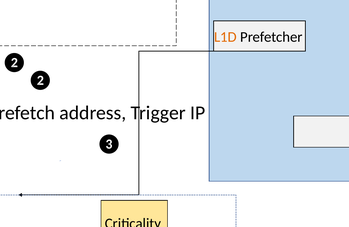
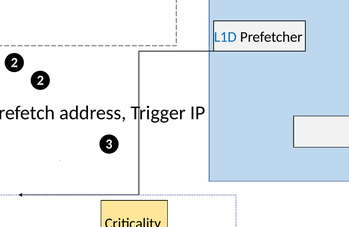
L1D colour: orange -> blue (225, 37)
